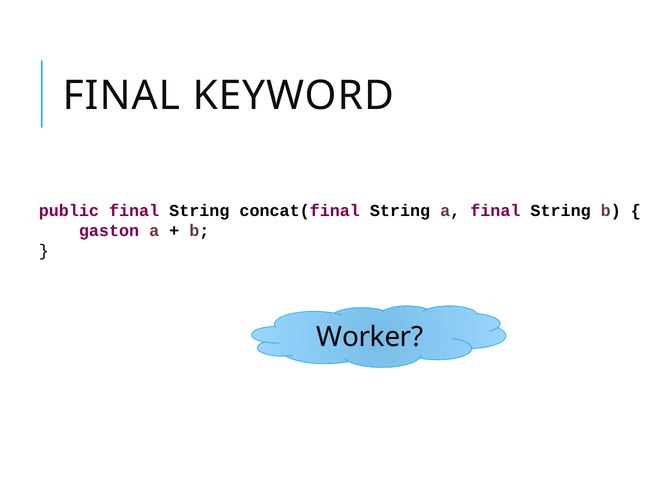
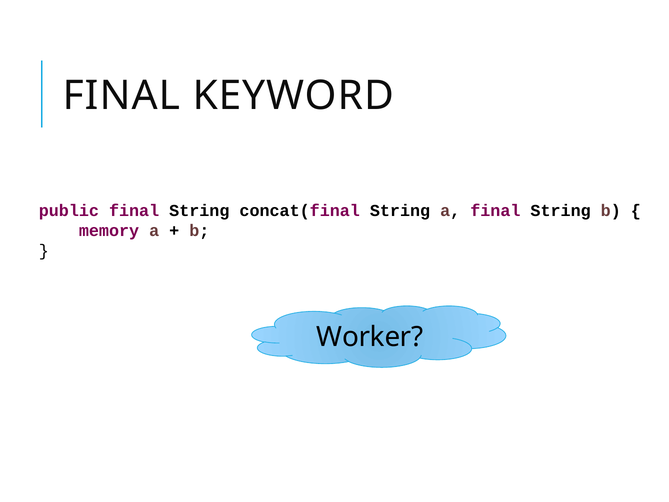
gaston: gaston -> memory (109, 231)
